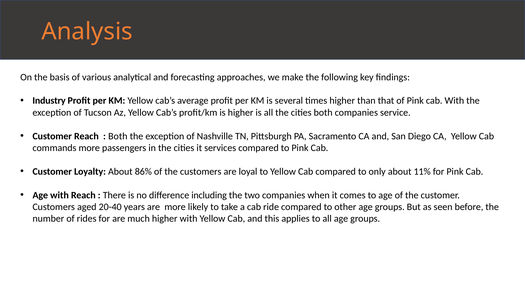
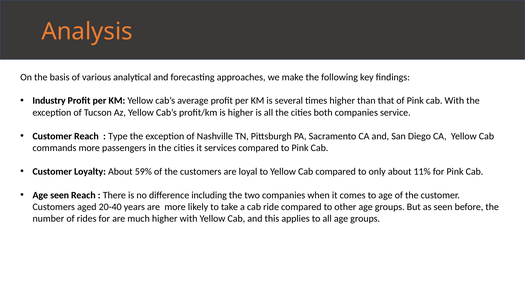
Both: Both -> Type (118, 136)
86%: 86% -> 59% (143, 172)
Age with: with -> seen (60, 195)
